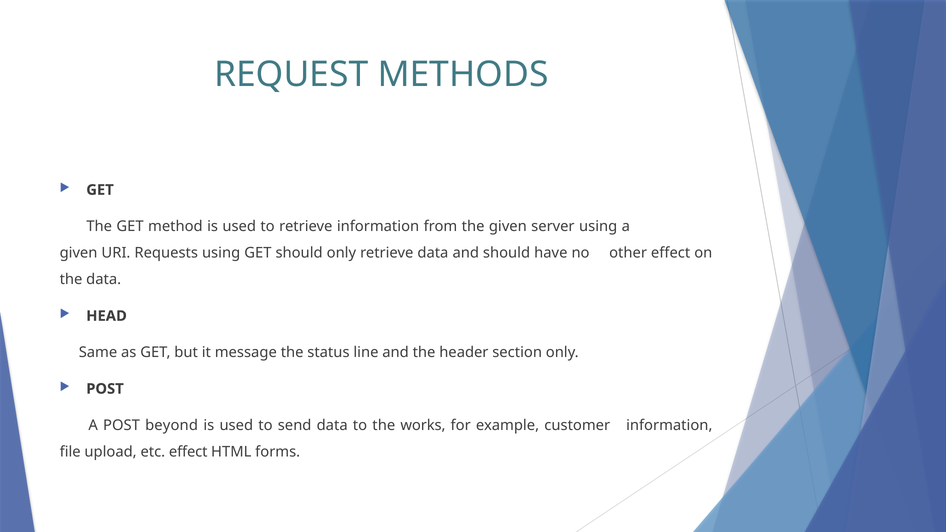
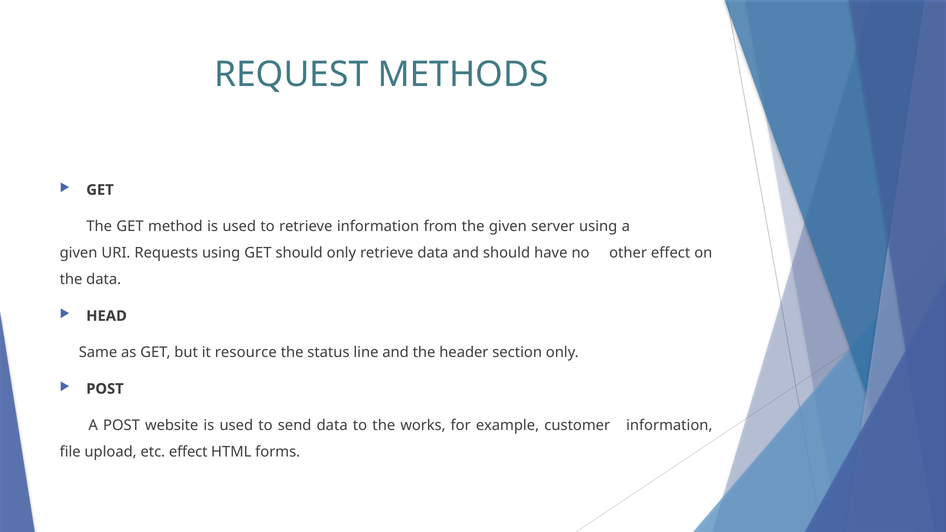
message: message -> resource (246, 352)
beyond: beyond -> website (172, 425)
